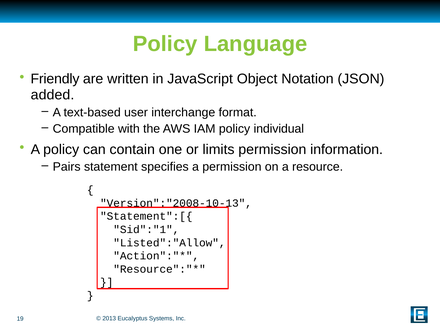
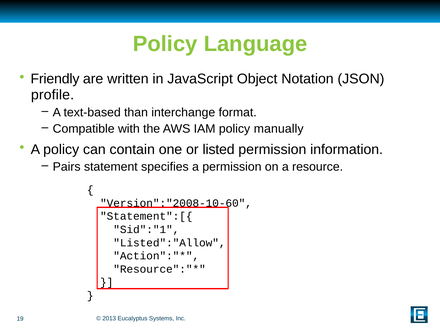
added: added -> profile (53, 95)
user: user -> than (136, 112)
individual: individual -> manually (279, 129)
limits: limits -> listed (219, 149)
Version":"2008-10-13: Version":"2008-10-13 -> Version":"2008-10-60 (176, 203)
